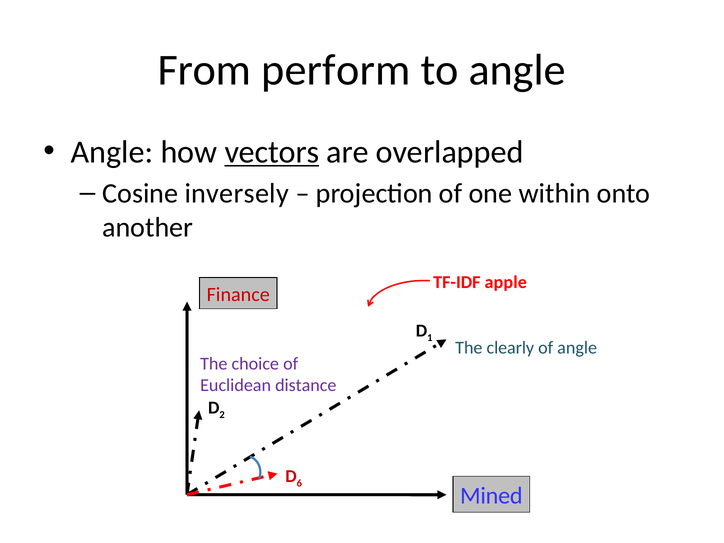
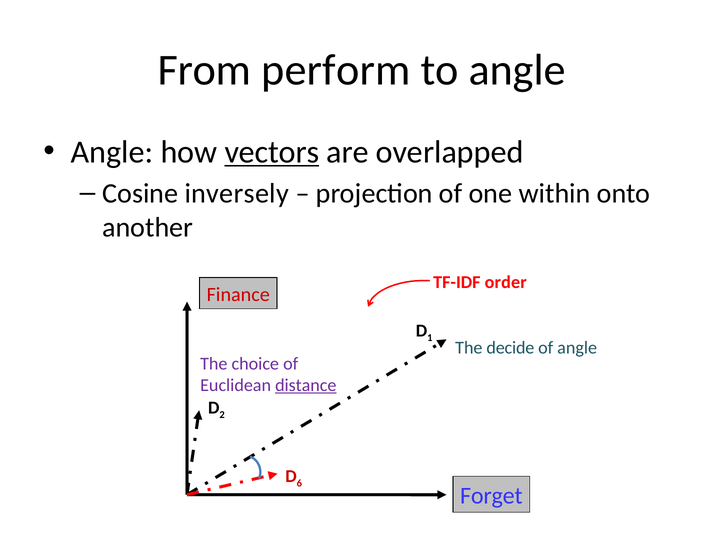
apple: apple -> order (506, 283)
clearly: clearly -> decide (510, 348)
distance underline: none -> present (306, 385)
Mined: Mined -> Forget (491, 496)
